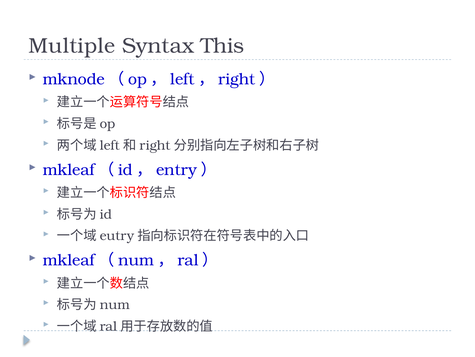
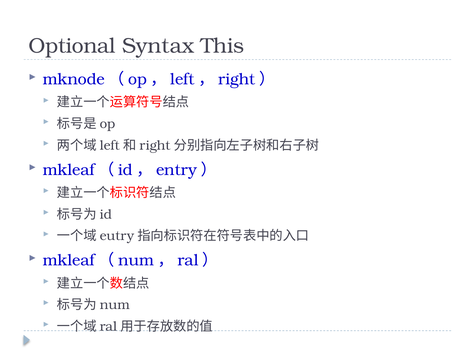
Multiple: Multiple -> Optional (72, 46)
